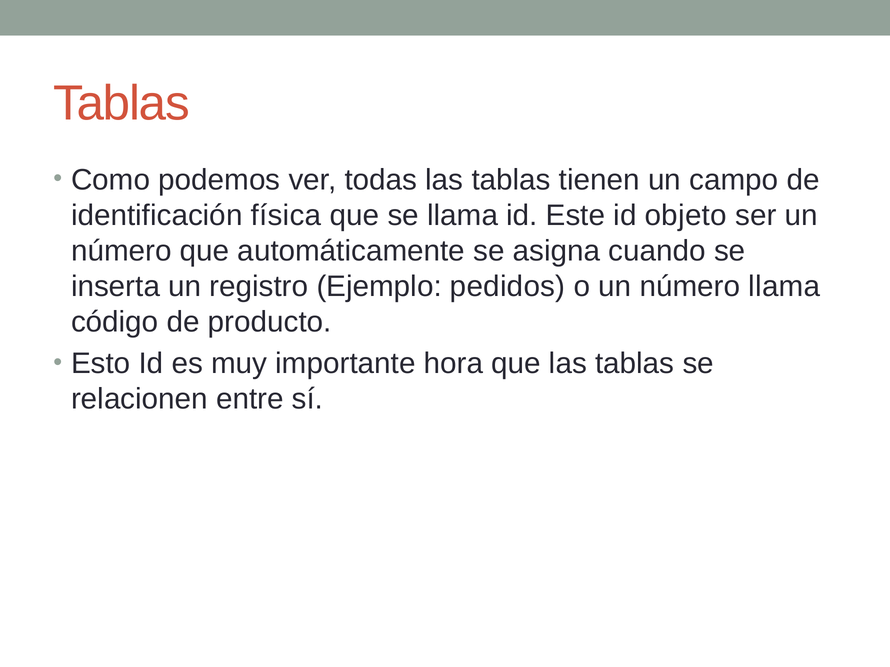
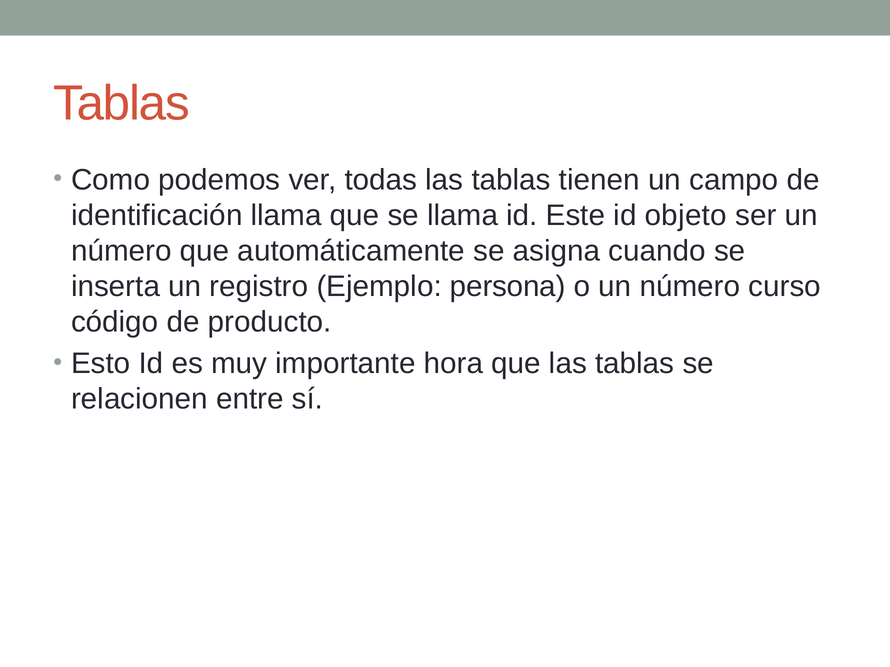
identificación física: física -> llama (286, 216)
pedidos: pedidos -> persona (508, 287)
número llama: llama -> curso (785, 287)
